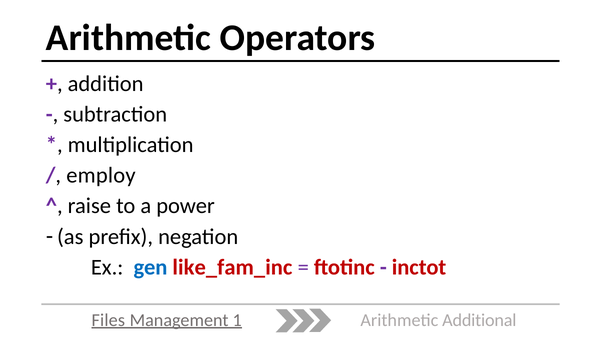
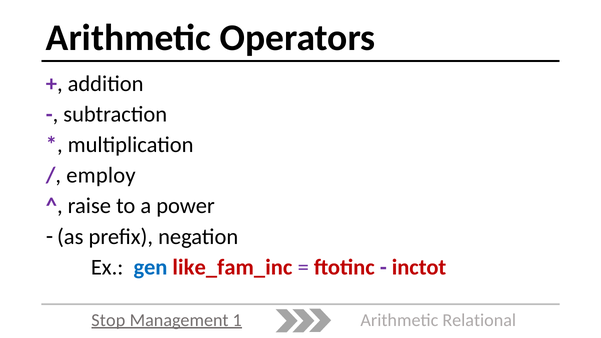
Files: Files -> Stop (108, 320)
Additional: Additional -> Relational (479, 321)
